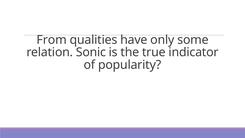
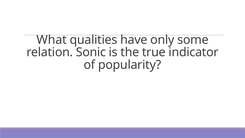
From: From -> What (52, 40)
